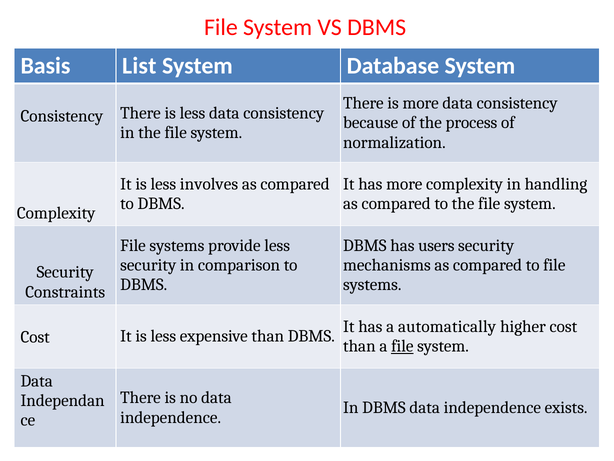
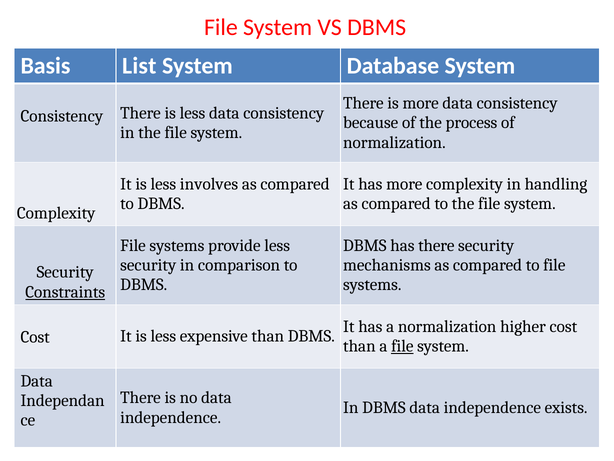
has users: users -> there (436, 245)
Constraints underline: none -> present (65, 292)
a automatically: automatically -> normalization (447, 326)
